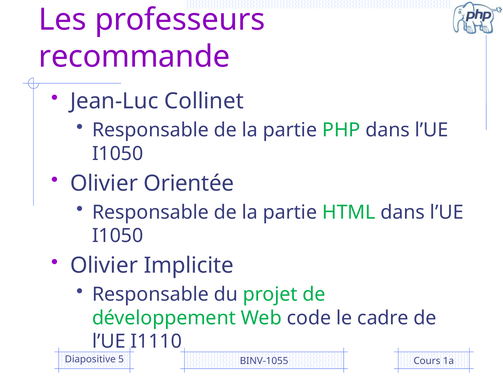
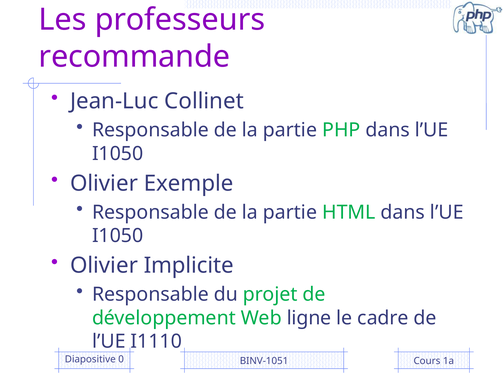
Orientée: Orientée -> Exemple (189, 184)
code: code -> ligne (309, 318)
5: 5 -> 0 (121, 360)
BINV-1055: BINV-1055 -> BINV-1051 (264, 361)
